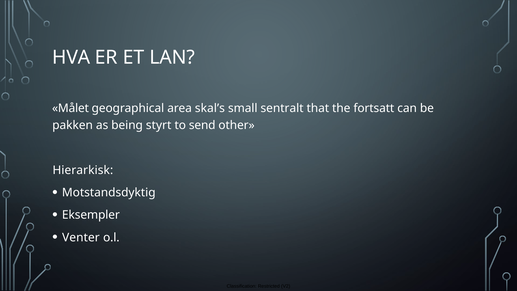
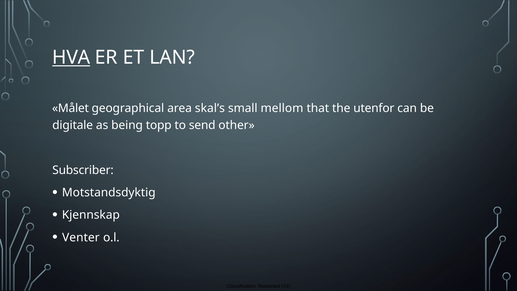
HVA underline: none -> present (71, 57)
sentralt: sentralt -> mellom (282, 108)
fortsatt: fortsatt -> utenfor (374, 108)
pakken: pakken -> digitale (73, 125)
styrt: styrt -> topp (159, 125)
Hierarkisk: Hierarkisk -> Subscriber (83, 170)
Eksempler: Eksempler -> Kjennskap (91, 215)
